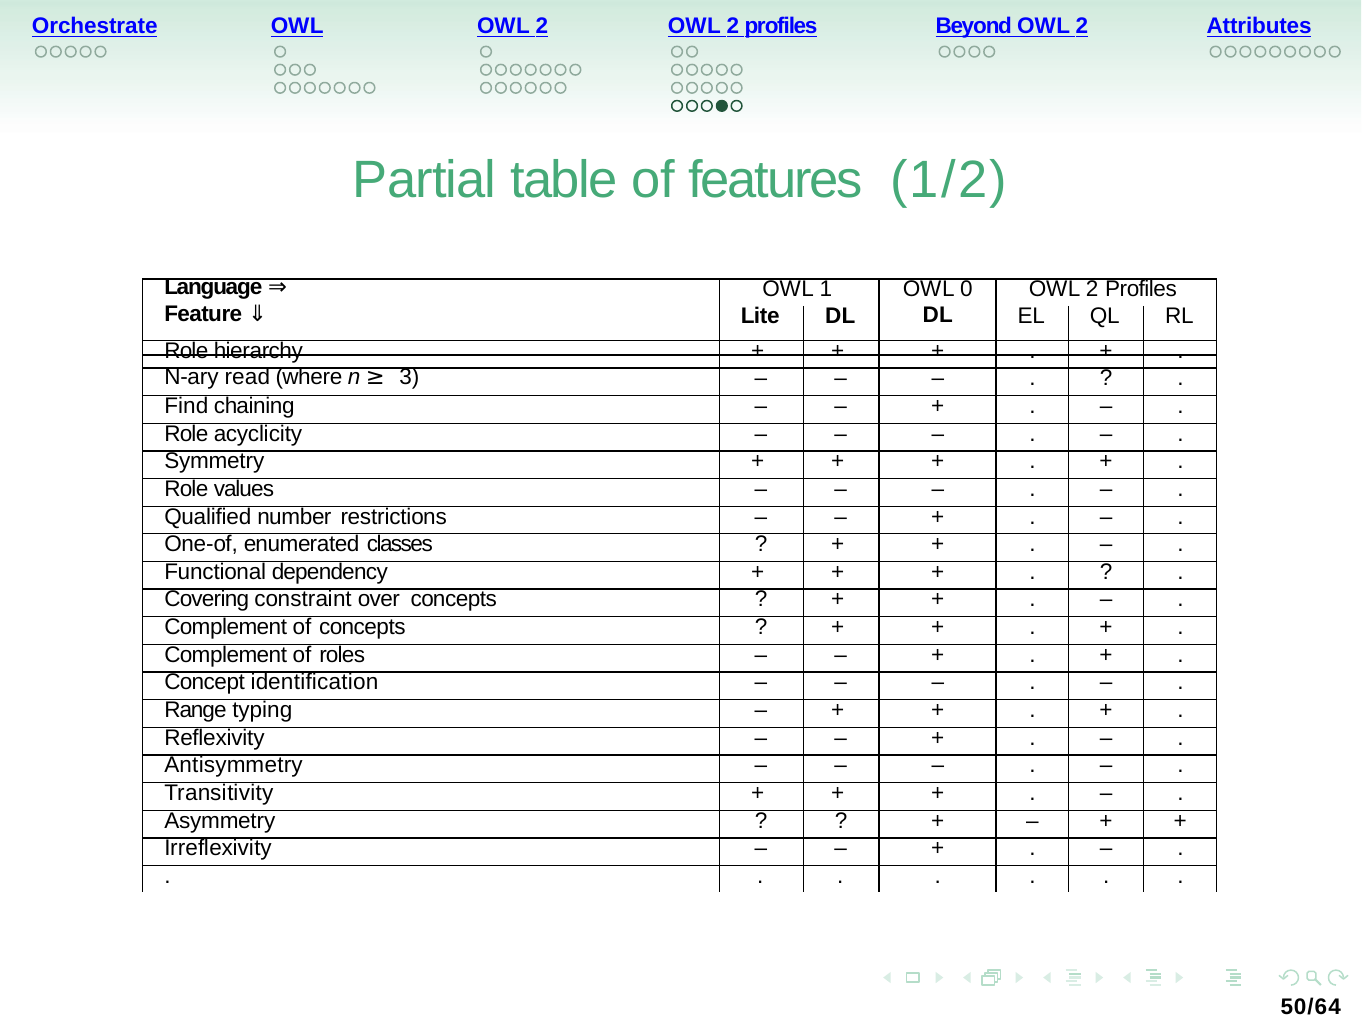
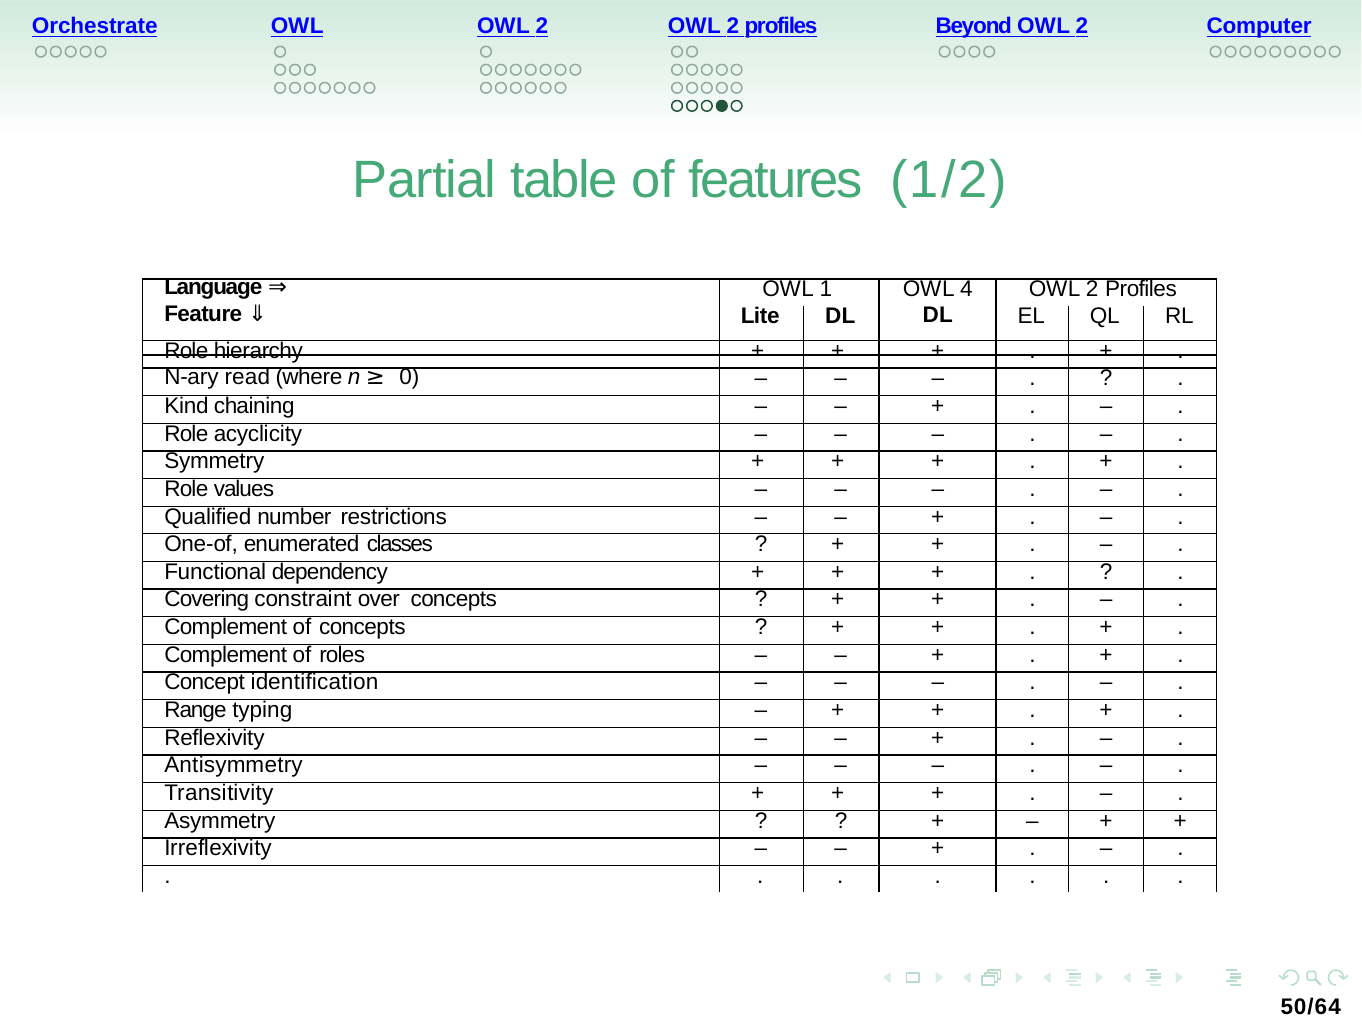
Attributes: Attributes -> Computer (1259, 26)
0: 0 -> 4 (966, 289)
3: 3 -> 0 (409, 377)
Find: Find -> Kind (187, 406)
